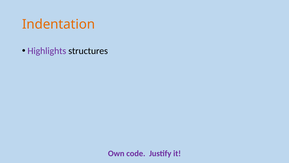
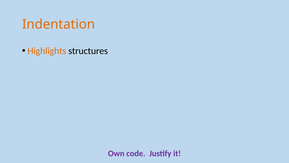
Highlights colour: purple -> orange (47, 51)
